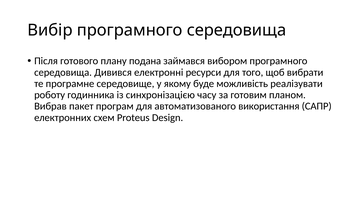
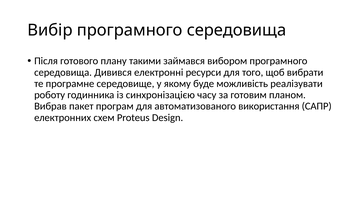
подана: подана -> такими (145, 61)
